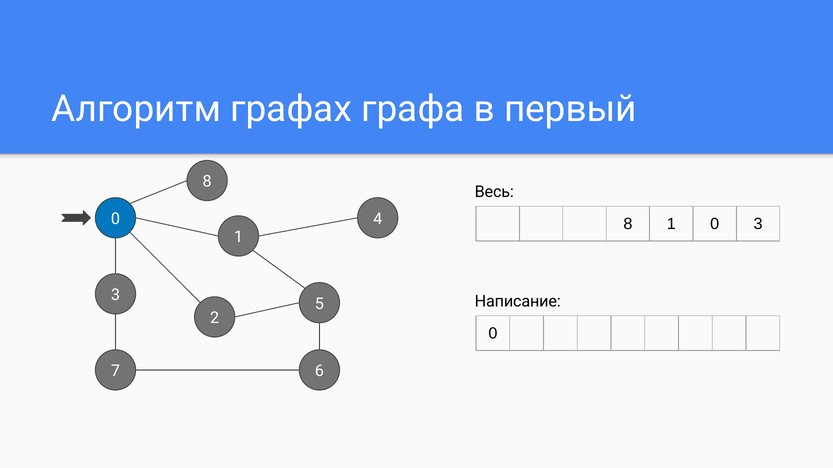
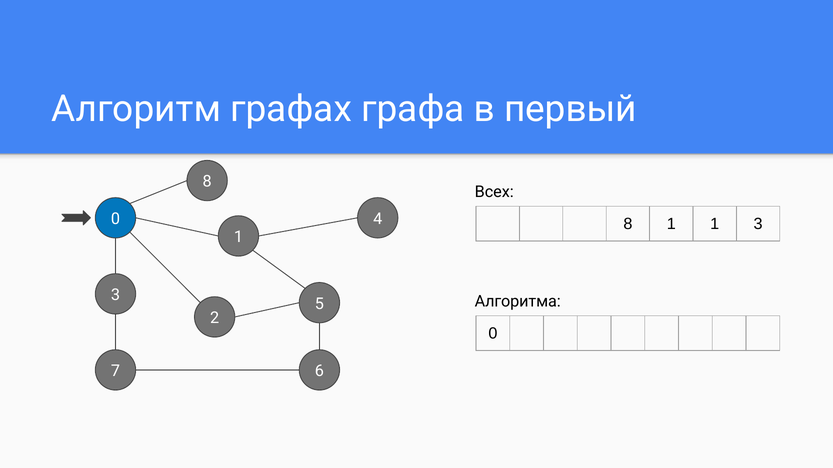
Весь: Весь -> Всех (494, 192)
1 0: 0 -> 1 (715, 224)
Написание: Написание -> Алгоритма (518, 302)
